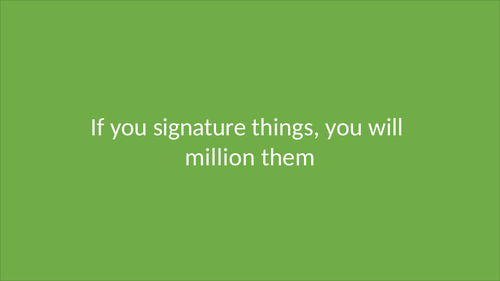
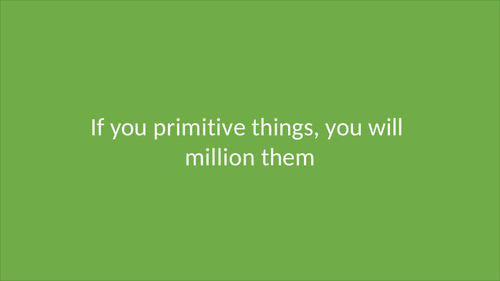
signature: signature -> primitive (199, 127)
